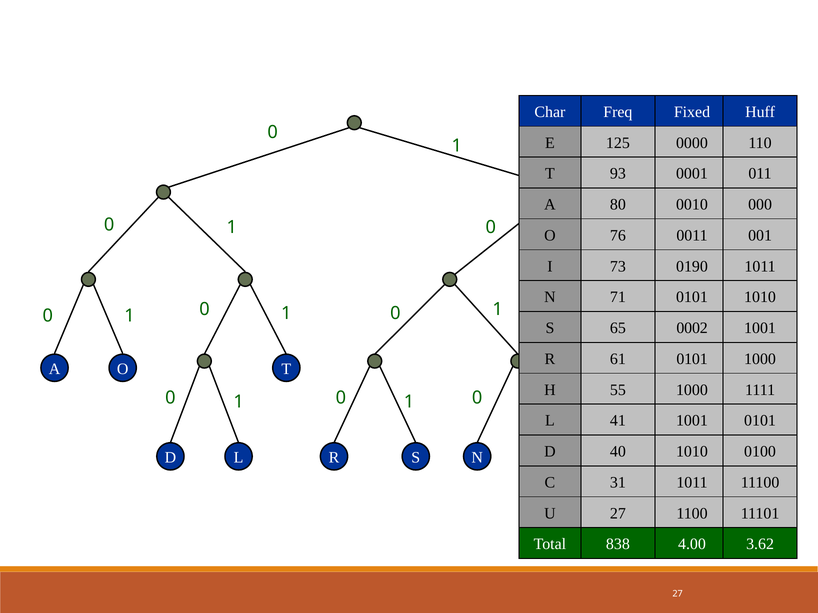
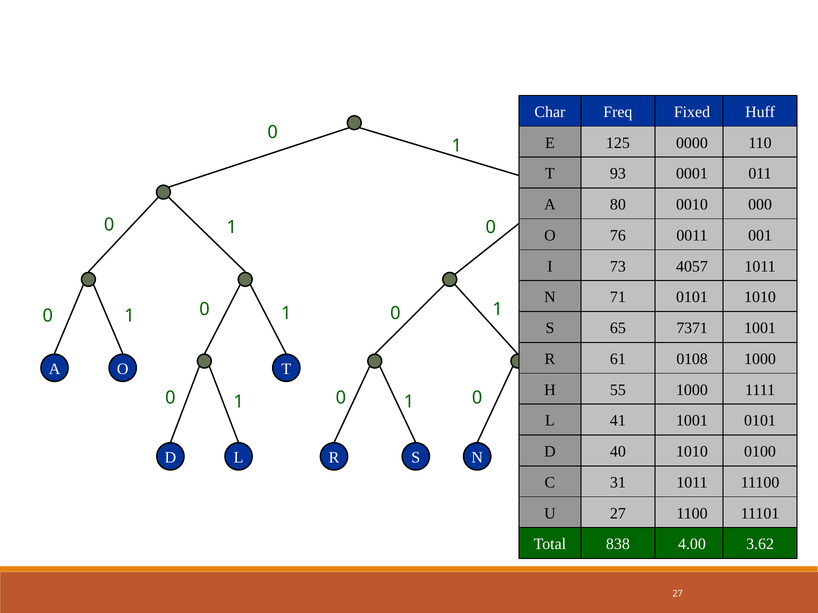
0190: 0190 -> 4057 (692, 267)
0002: 0002 -> 7371 (692, 328)
0101: 0101 -> 0108 (692, 359)
